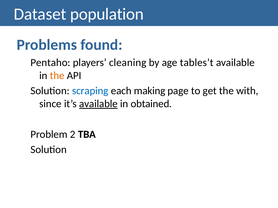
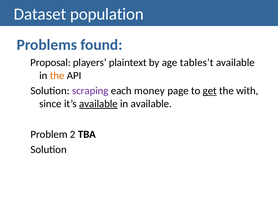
Pentaho: Pentaho -> Proposal (51, 63)
cleaning: cleaning -> plaintext (128, 63)
scraping colour: blue -> purple (90, 91)
making: making -> money (150, 91)
get underline: none -> present (210, 91)
in obtained: obtained -> available (151, 104)
